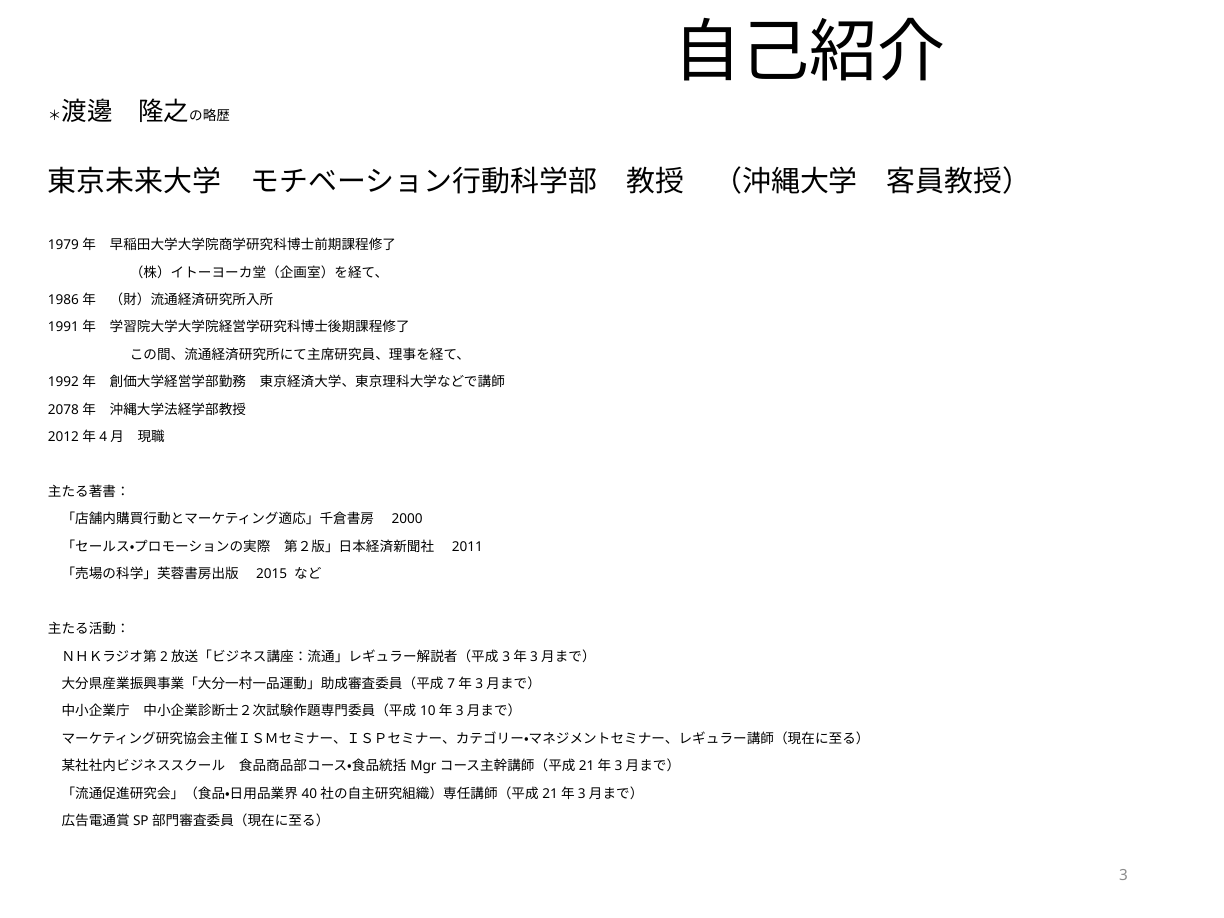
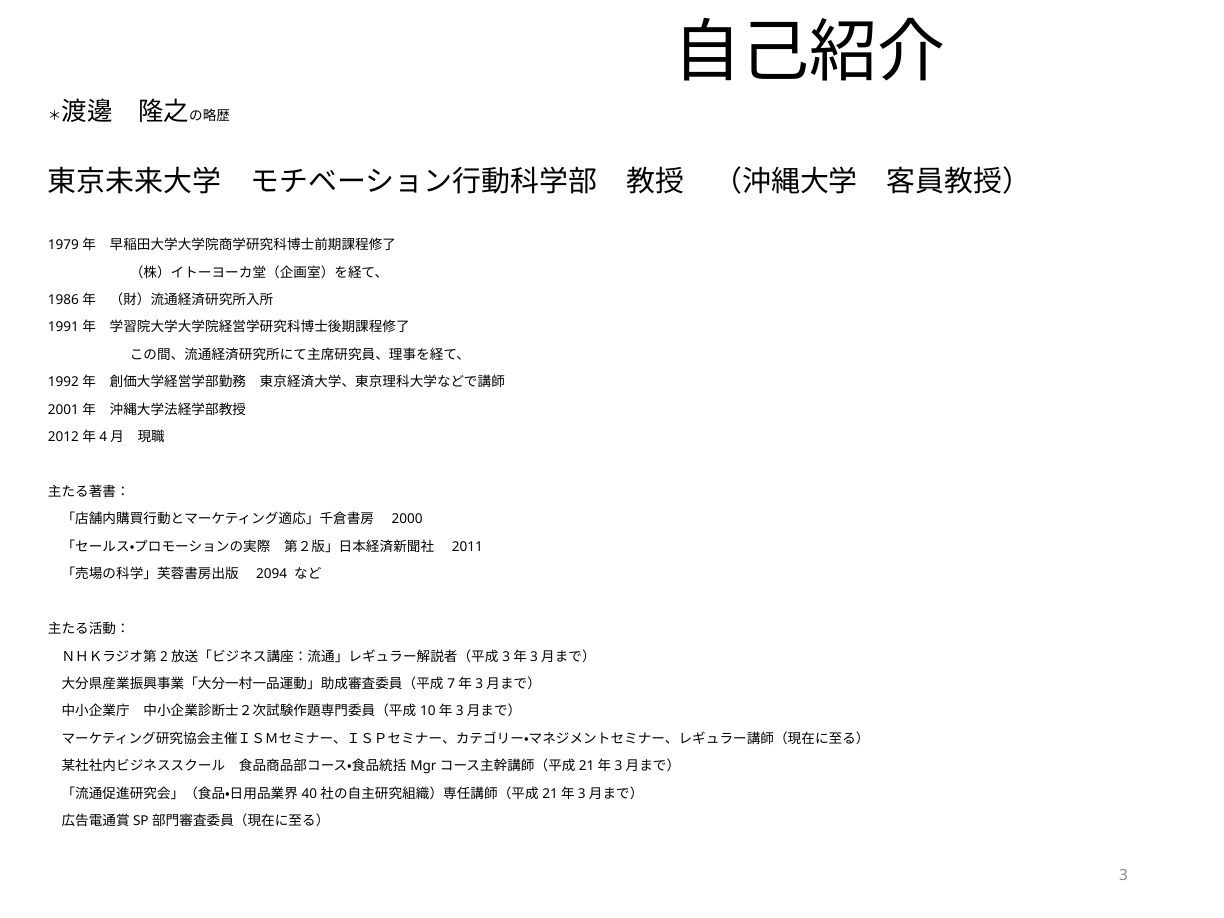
2078: 2078 -> 2001 (63, 410)
2015: 2015 -> 2094 (272, 574)
